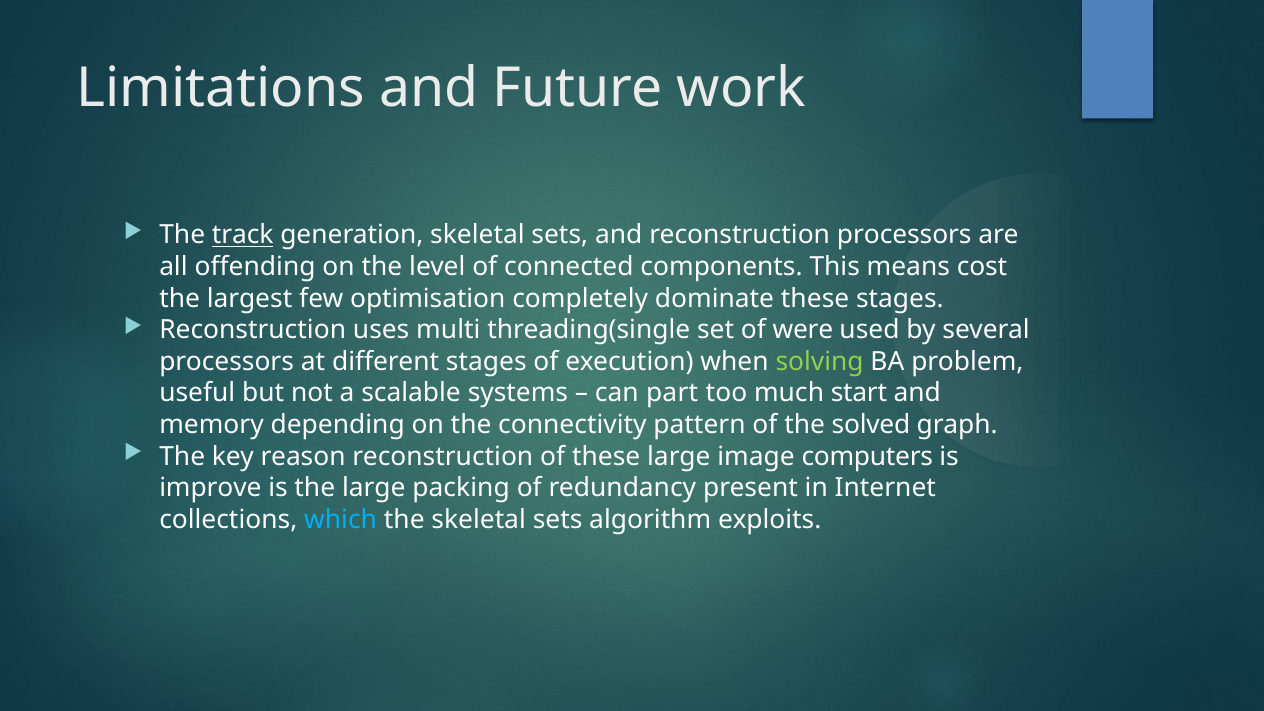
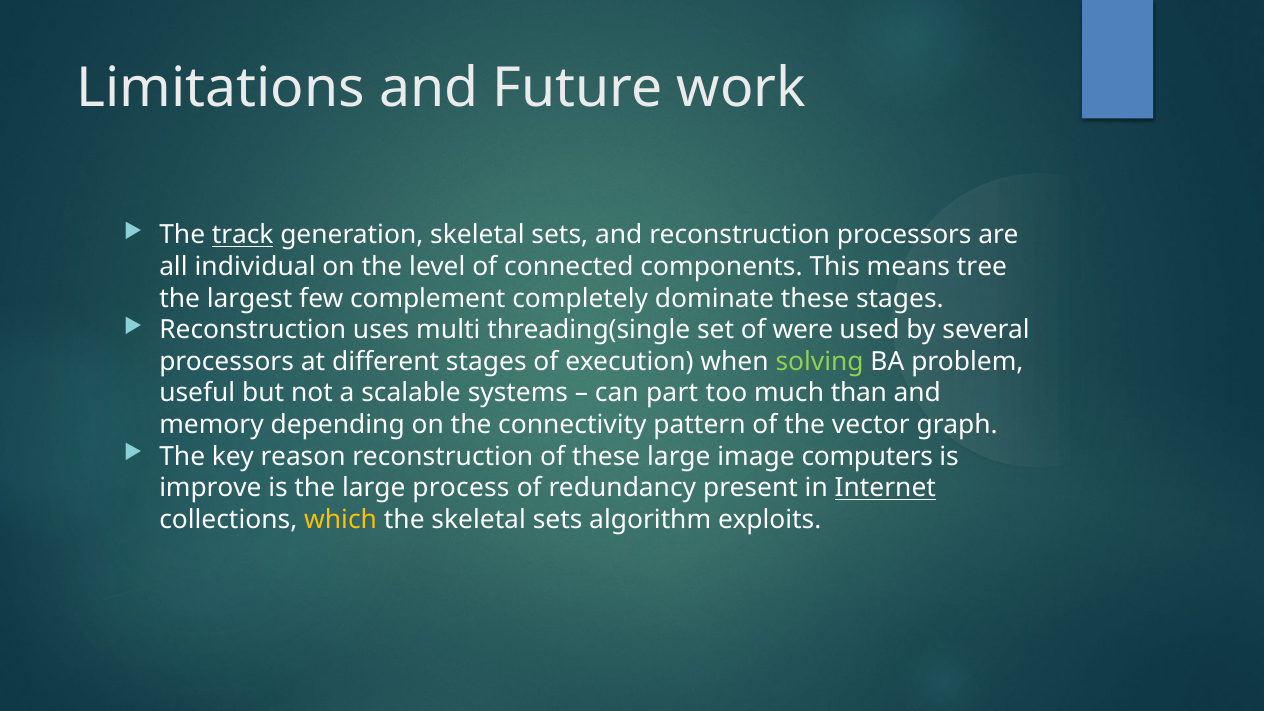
offending: offending -> individual (255, 267)
cost: cost -> tree (982, 267)
optimisation: optimisation -> complement (428, 298)
start: start -> than (859, 393)
solved: solved -> vector (871, 425)
packing: packing -> process (461, 488)
Internet underline: none -> present (885, 488)
which colour: light blue -> yellow (341, 520)
